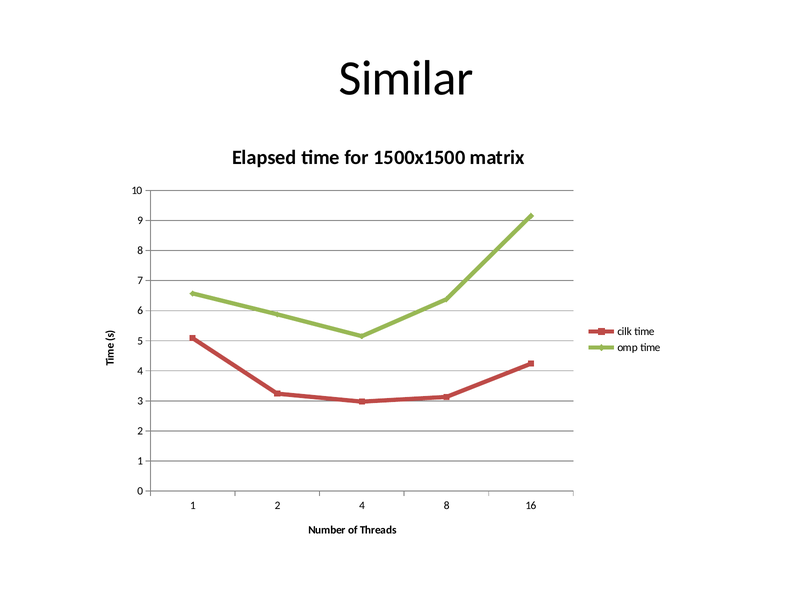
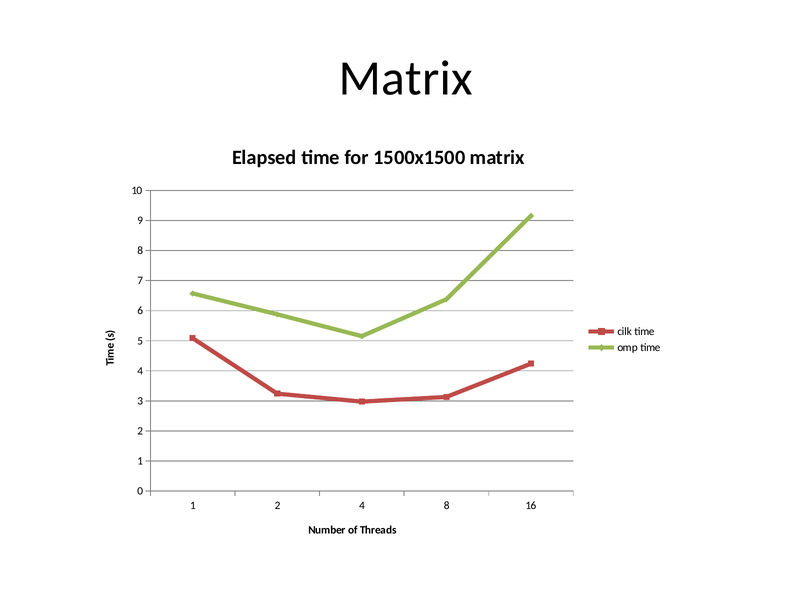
Similar: Similar -> Matrix (406, 79)
